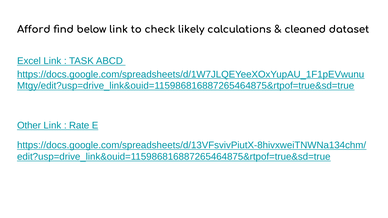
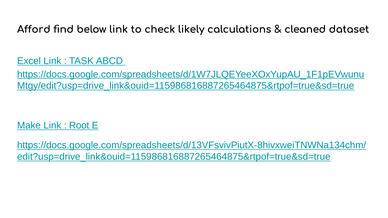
Other: Other -> Make (29, 126)
Rate: Rate -> Root (79, 126)
